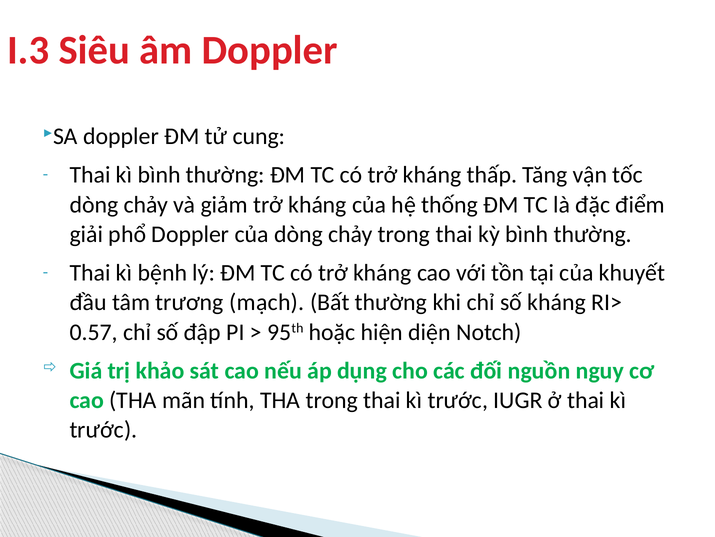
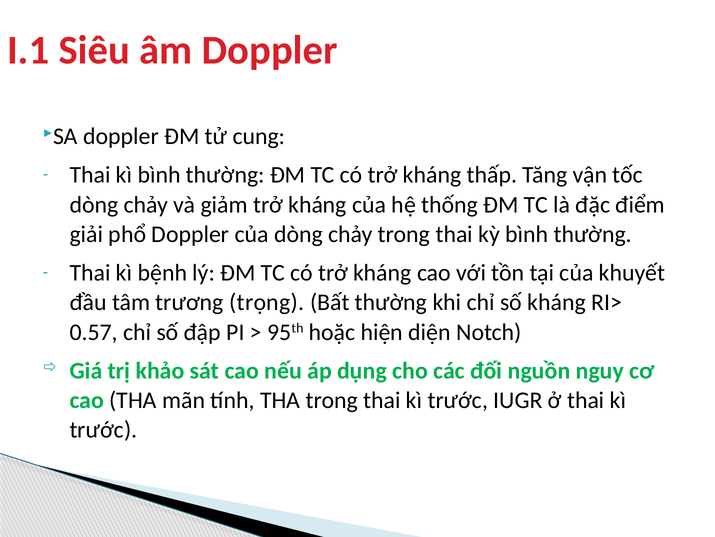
I.3: I.3 -> I.1 (28, 50)
mạch: mạch -> trọng (267, 302)
